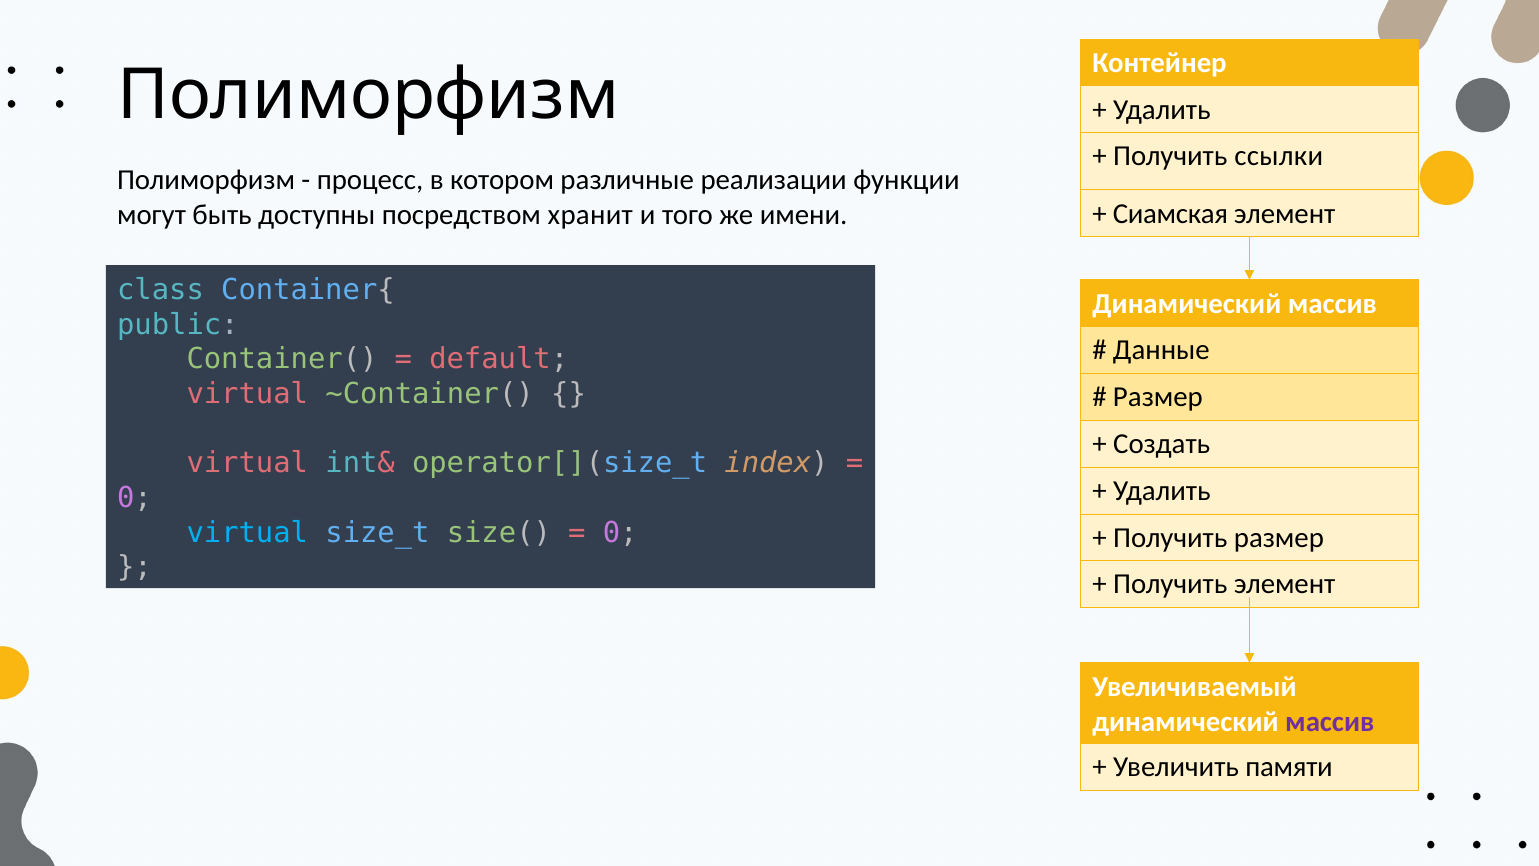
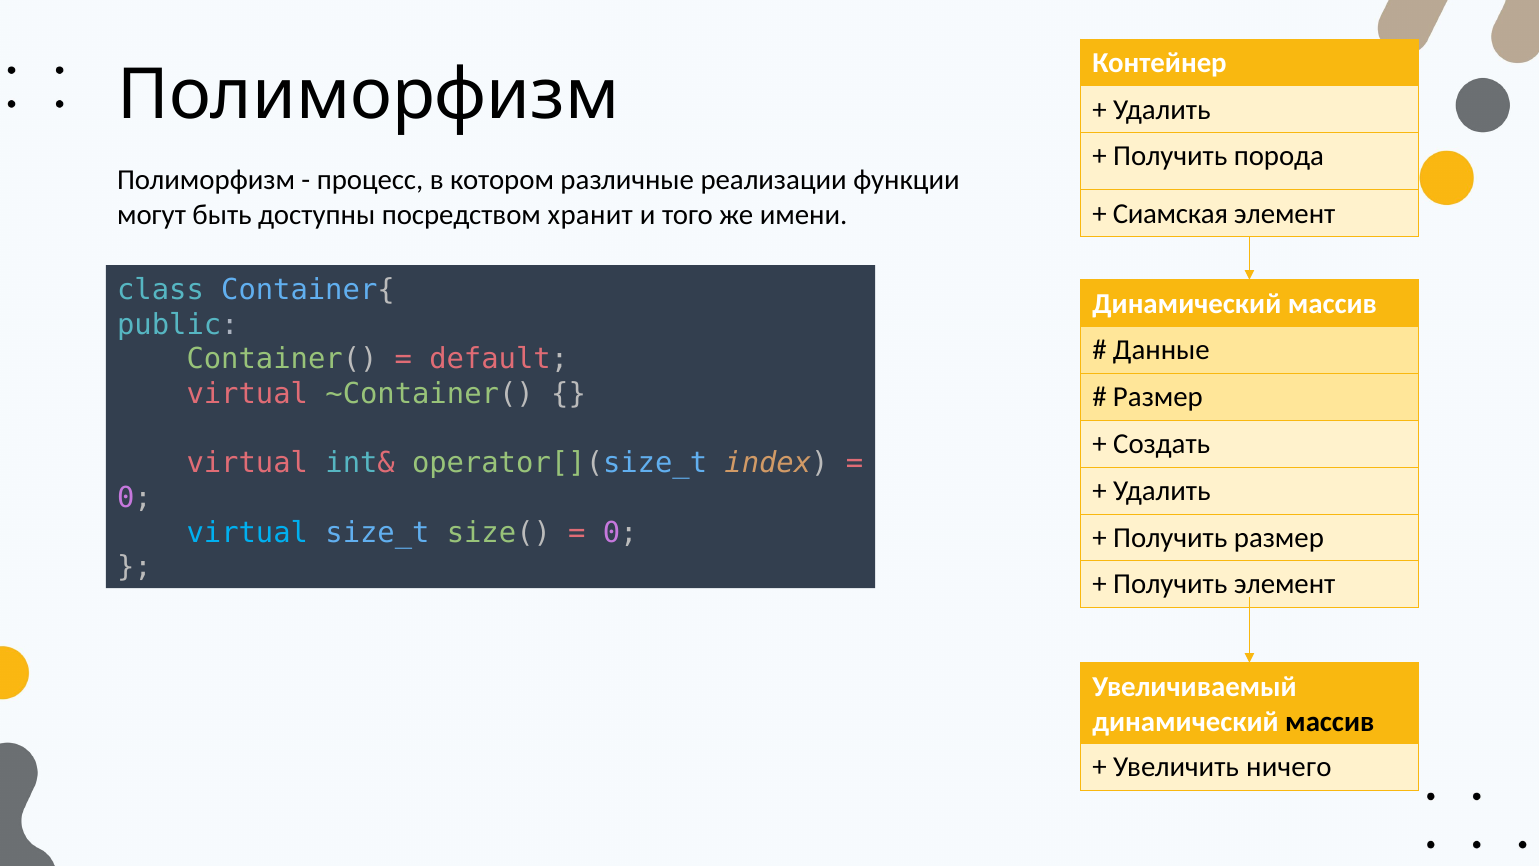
ссылки: ссылки -> порода (1279, 156)
массив colour: purple -> black (1330, 721)
памяти: памяти -> ничего (1289, 767)
